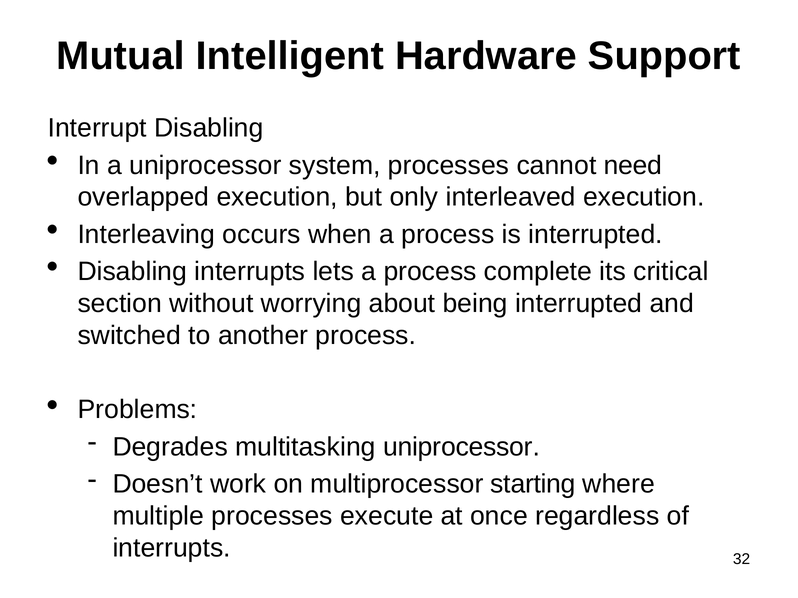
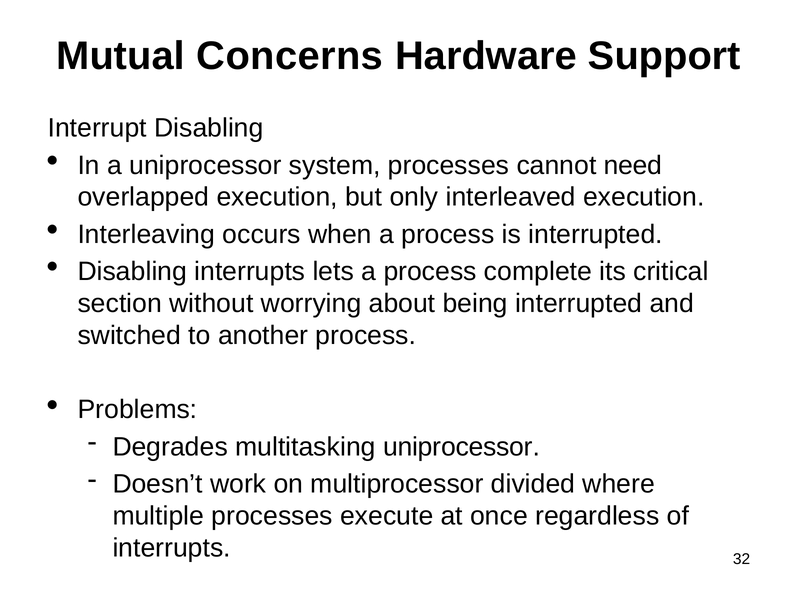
Intelligent: Intelligent -> Concerns (290, 56)
starting: starting -> divided (533, 485)
